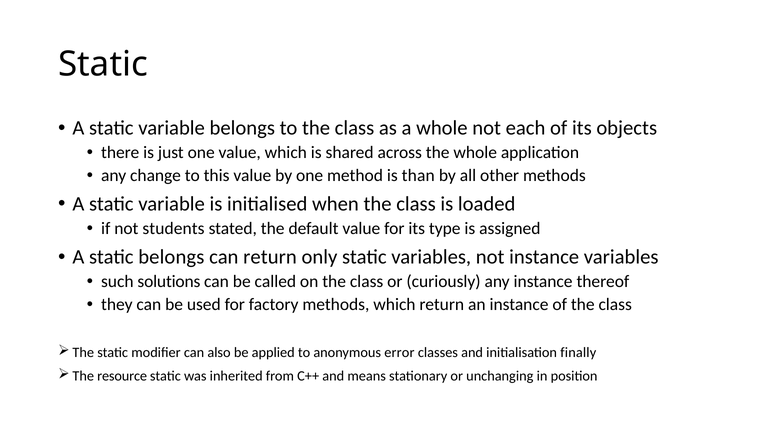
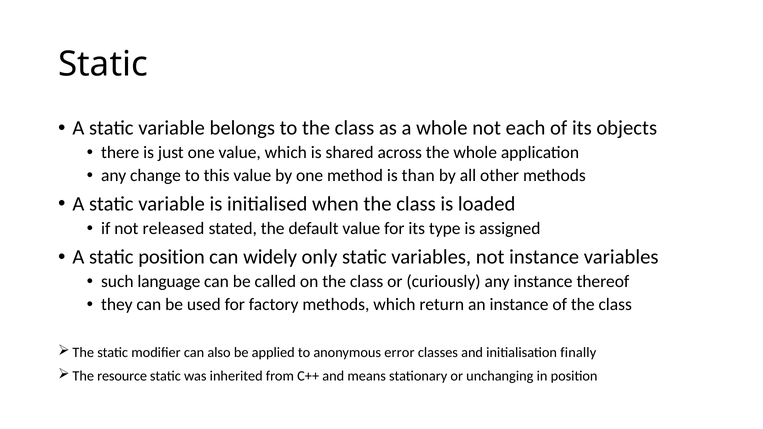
students: students -> released (173, 229)
static belongs: belongs -> position (171, 257)
can return: return -> widely (270, 257)
solutions: solutions -> language (169, 282)
